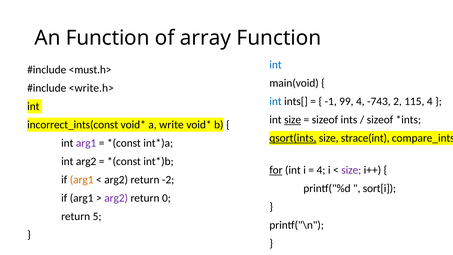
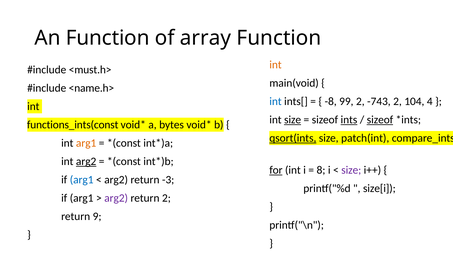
int colour: blue -> orange (275, 65)
<write.h>: <write.h> -> <name.h> (91, 88)
-1: -1 -> -8 (331, 101)
99 4: 4 -> 2 (360, 101)
115: 115 -> 104 (414, 101)
ints underline: none -> present (349, 120)
sizeof underline: none -> present (380, 120)
incorrect_ints(const: incorrect_ints(const -> functions_ints(const (73, 125)
write: write -> bytes (172, 125)
strace(int: strace(int -> patch(int (365, 138)
arg1 colour: purple -> orange (86, 143)
arg2 underline: none -> present (86, 161)
4: 4 -> 8 (321, 170)
arg1 colour: orange -> blue (82, 180)
-2: -2 -> -3 (168, 180)
sort[i: sort[i -> size[i (379, 188)
return 0: 0 -> 2 (166, 198)
5: 5 -> 9 (97, 216)
